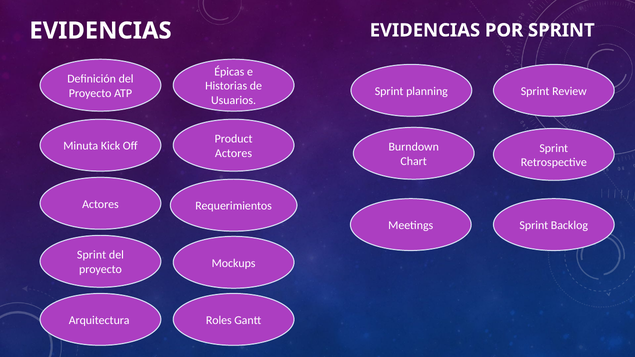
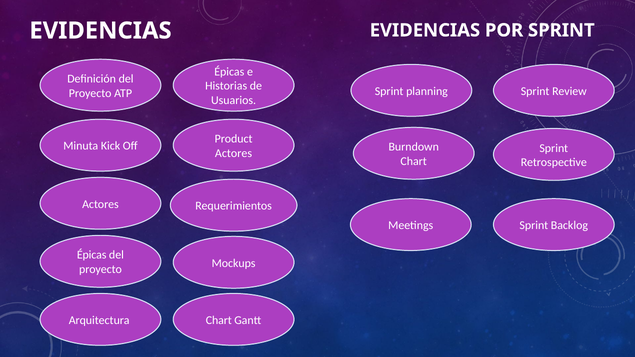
Sprint: Sprint -> Épicas (92, 255)
Roles: Roles -> Chart (219, 320)
